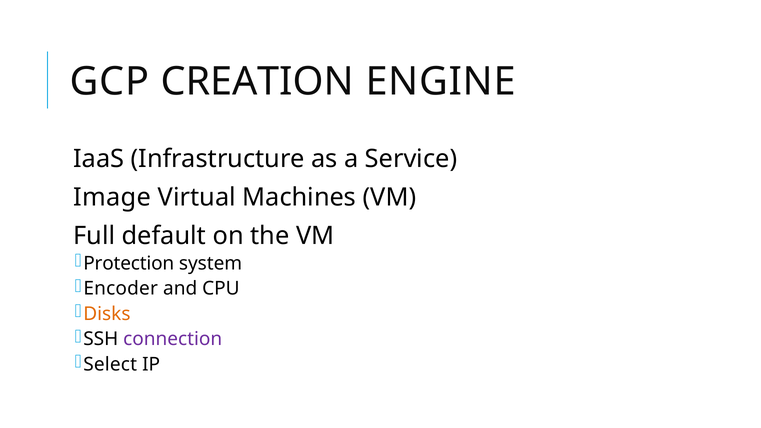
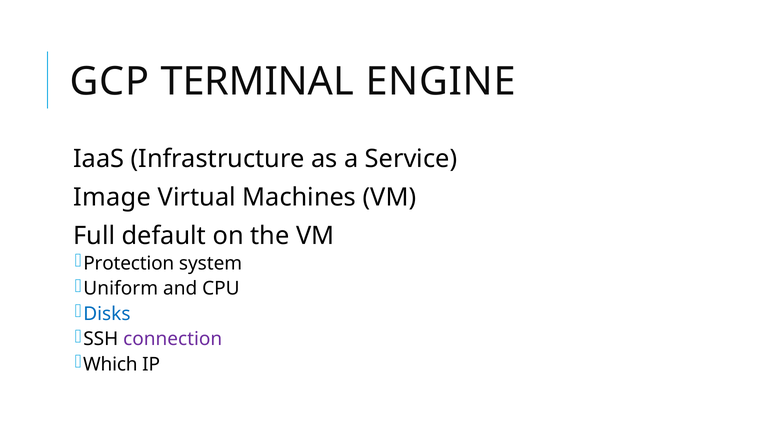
CREATION: CREATION -> TERMINAL (257, 82)
Encoder: Encoder -> Uniform (121, 289)
Disks colour: orange -> blue (107, 314)
Select: Select -> Which (110, 365)
